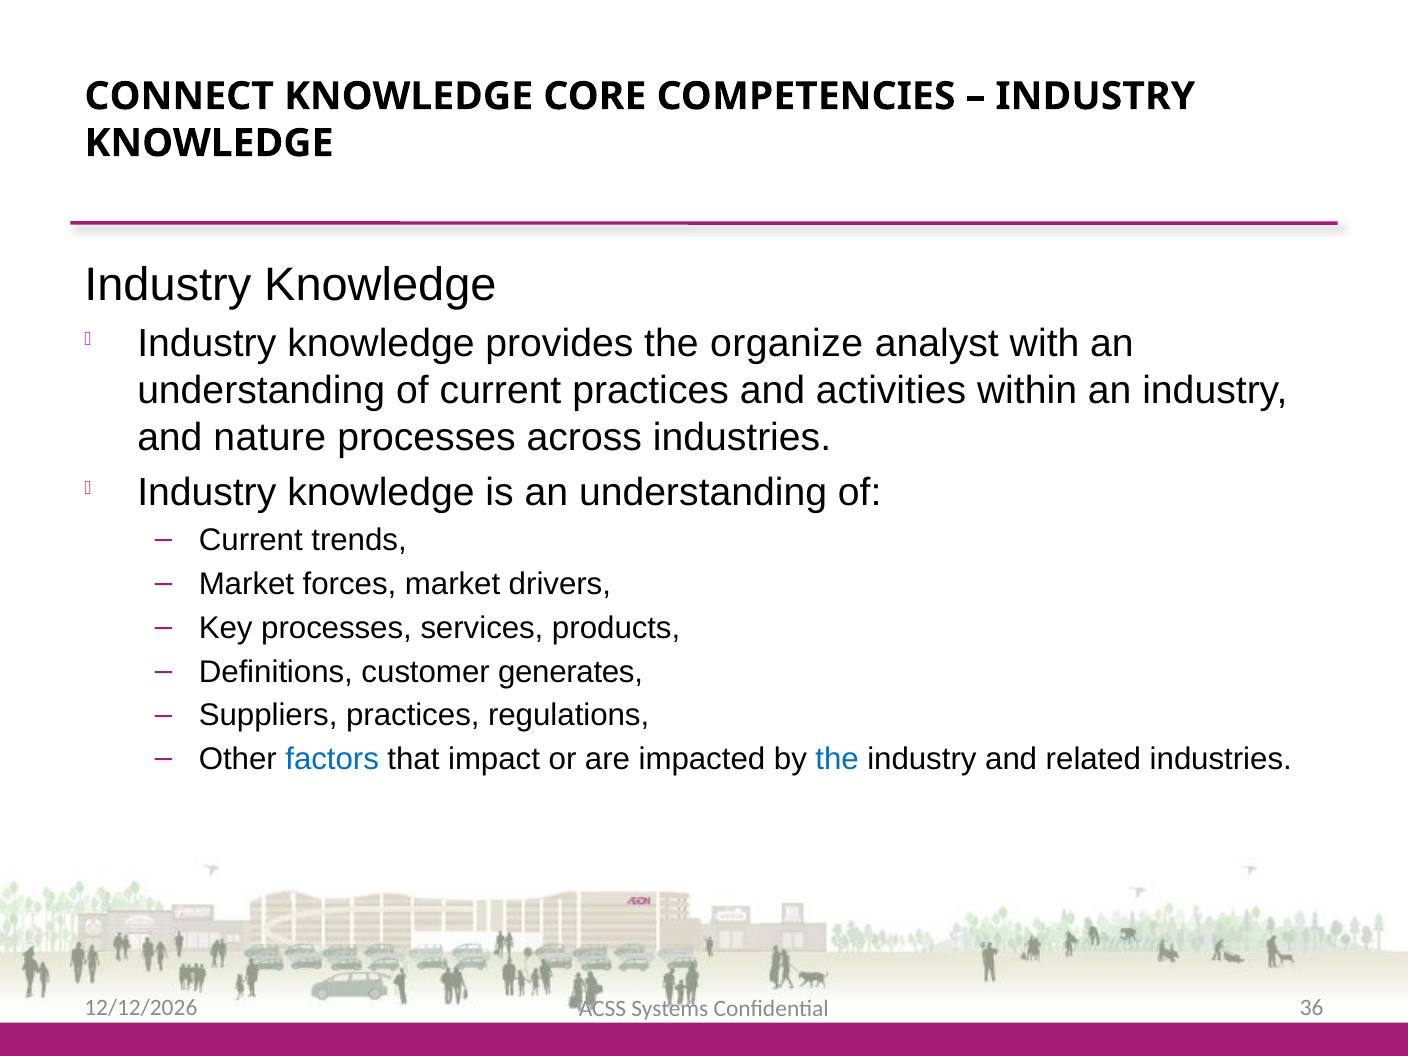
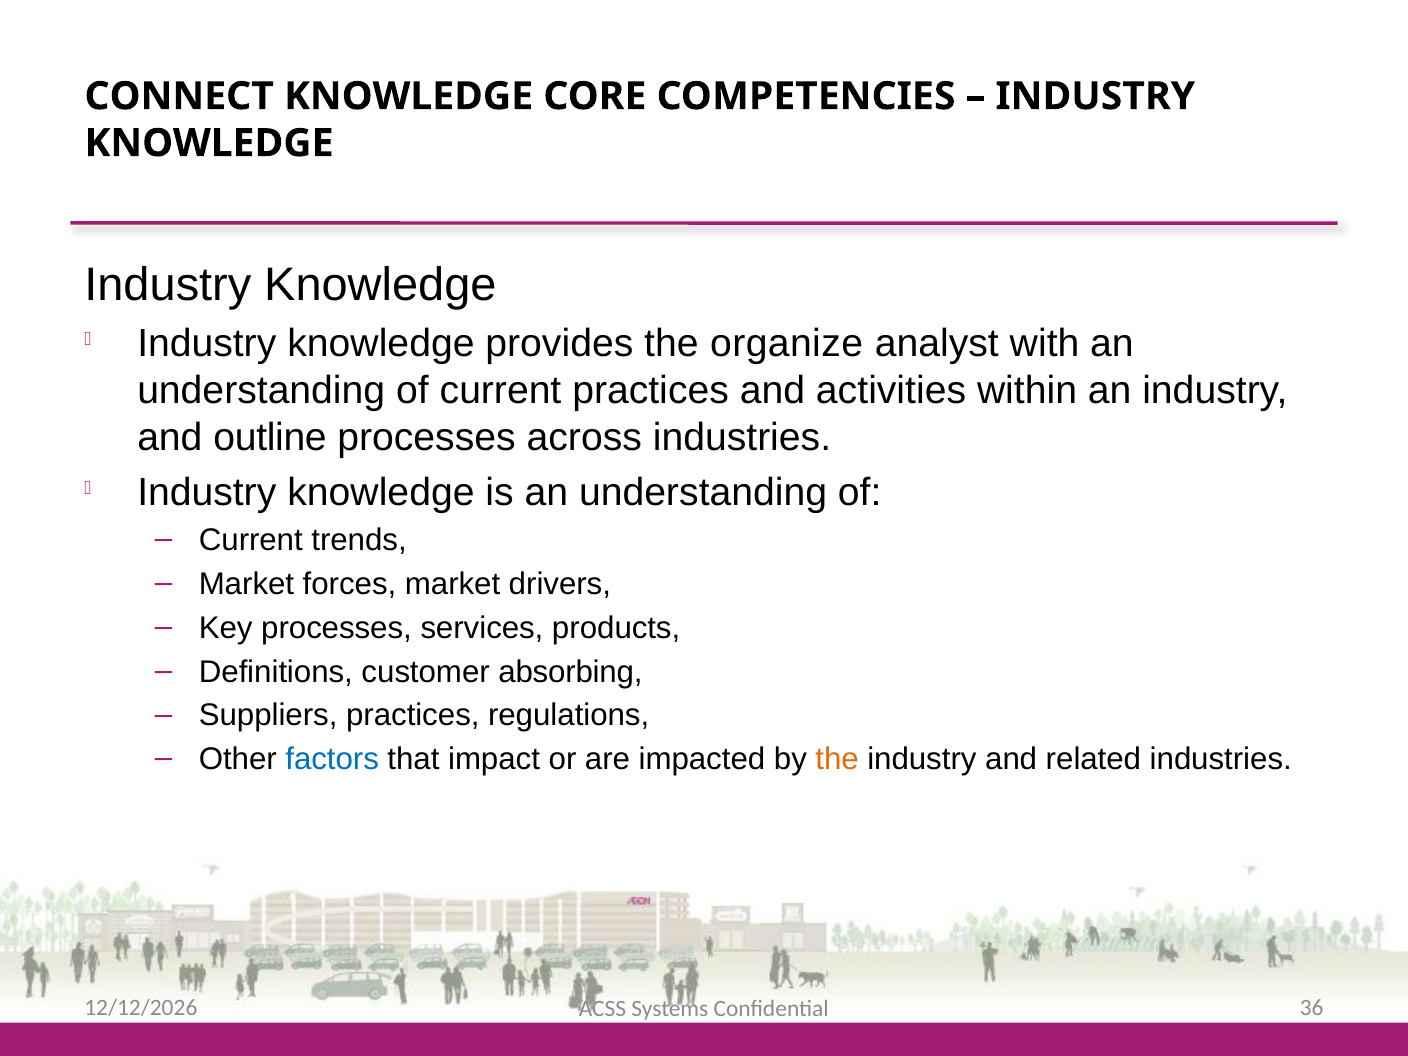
nature: nature -> outline (270, 438)
generates: generates -> absorbing (570, 672)
the colour: blue -> orange (837, 759)
